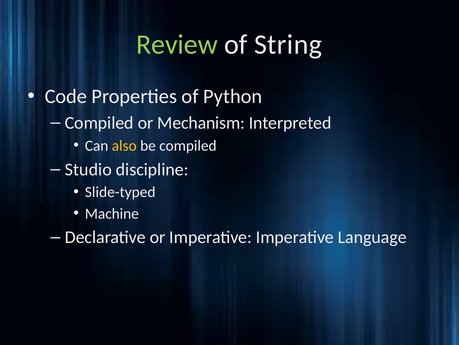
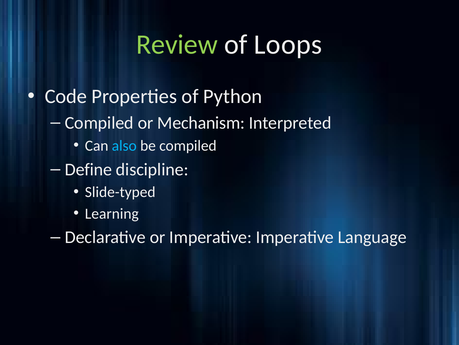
String: String -> Loops (288, 44)
also colour: yellow -> light blue (124, 145)
Studio: Studio -> Define (88, 169)
Machine: Machine -> Learning (112, 213)
